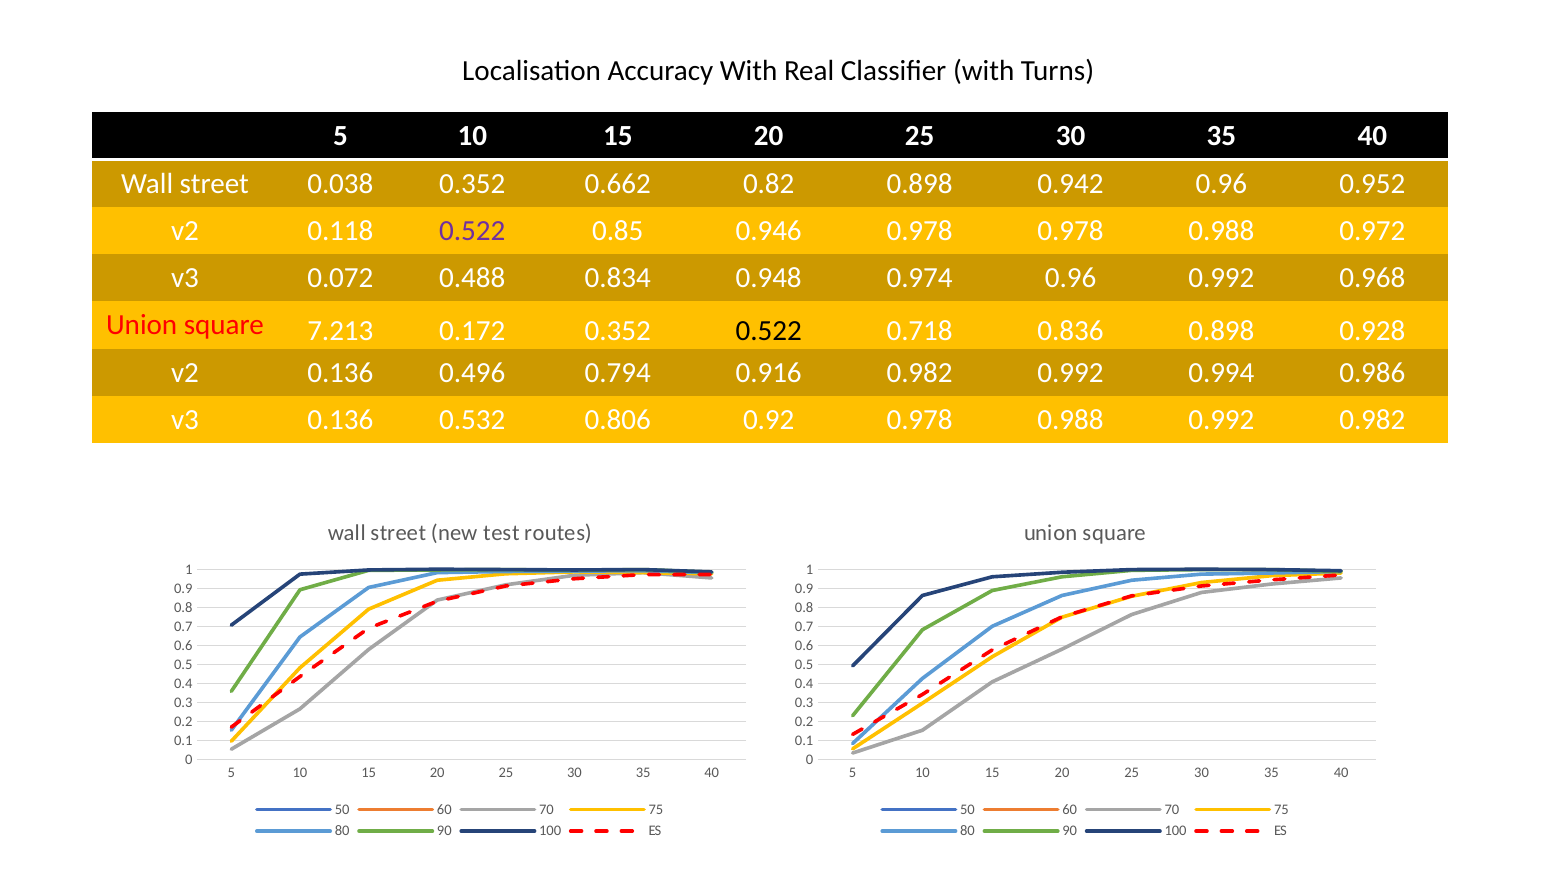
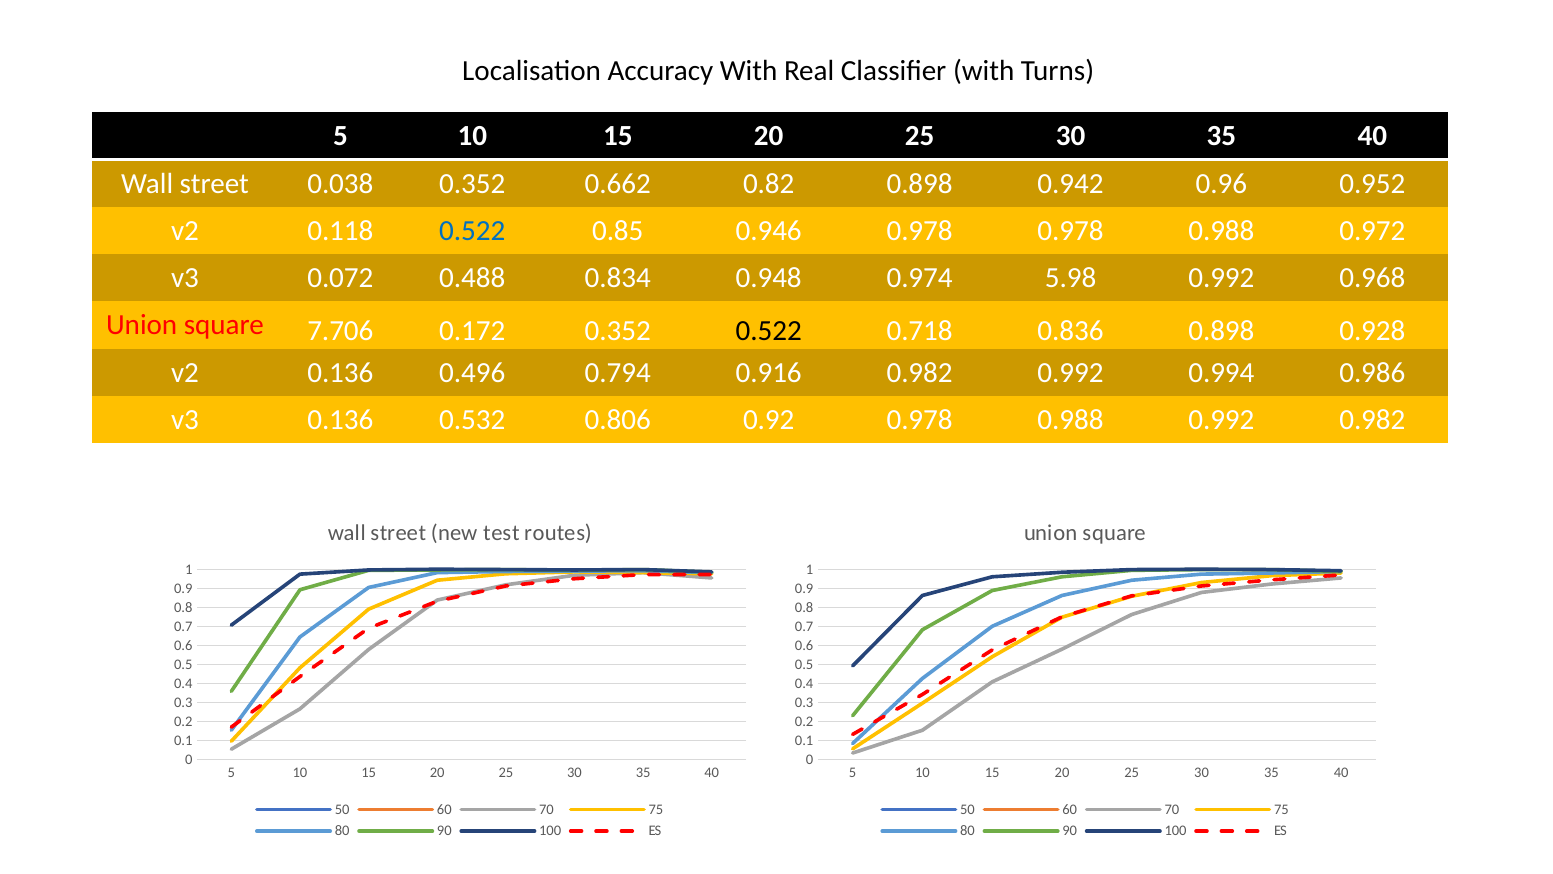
0.522 colour: purple -> blue (472, 231)
0.974 0.96: 0.96 -> 5.98 (1071, 278)
7.213: 7.213 -> 7.706 (340, 331)
